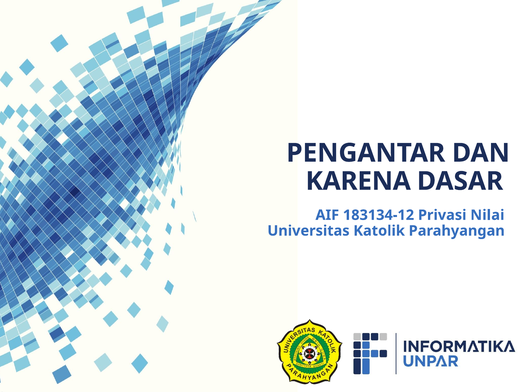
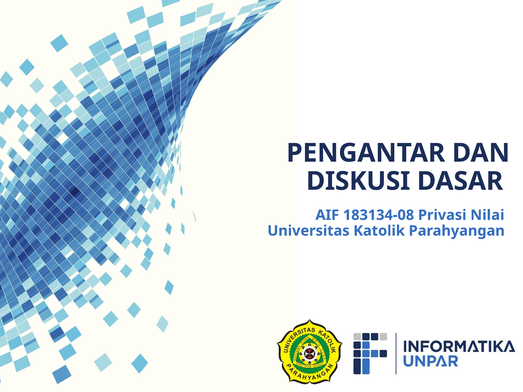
KARENA: KARENA -> DISKUSI (358, 181)
183134-12: 183134-12 -> 183134-08 (379, 215)
